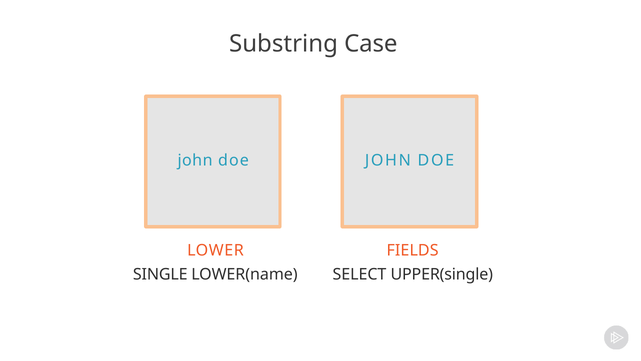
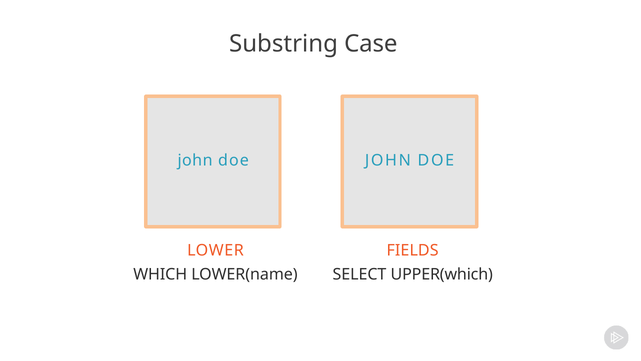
SINGLE: SINGLE -> WHICH (160, 274)
UPPER(single: UPPER(single -> UPPER(which (442, 274)
